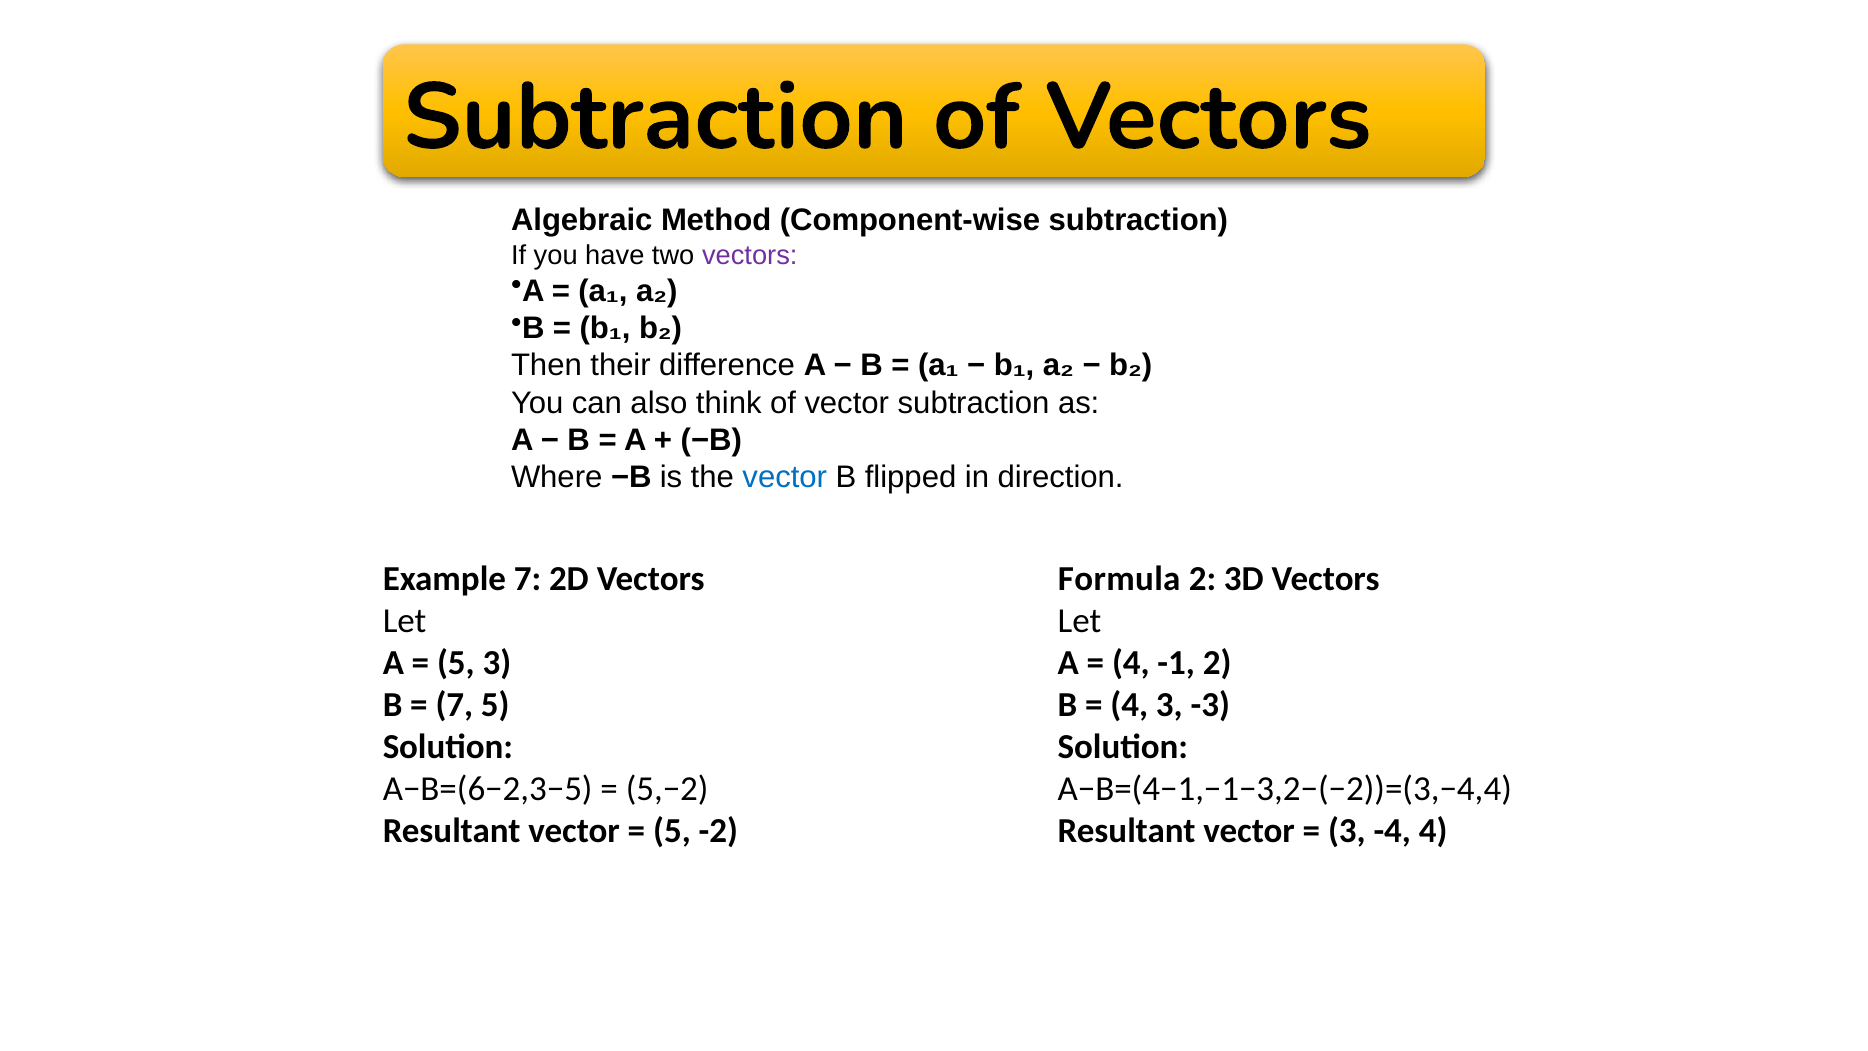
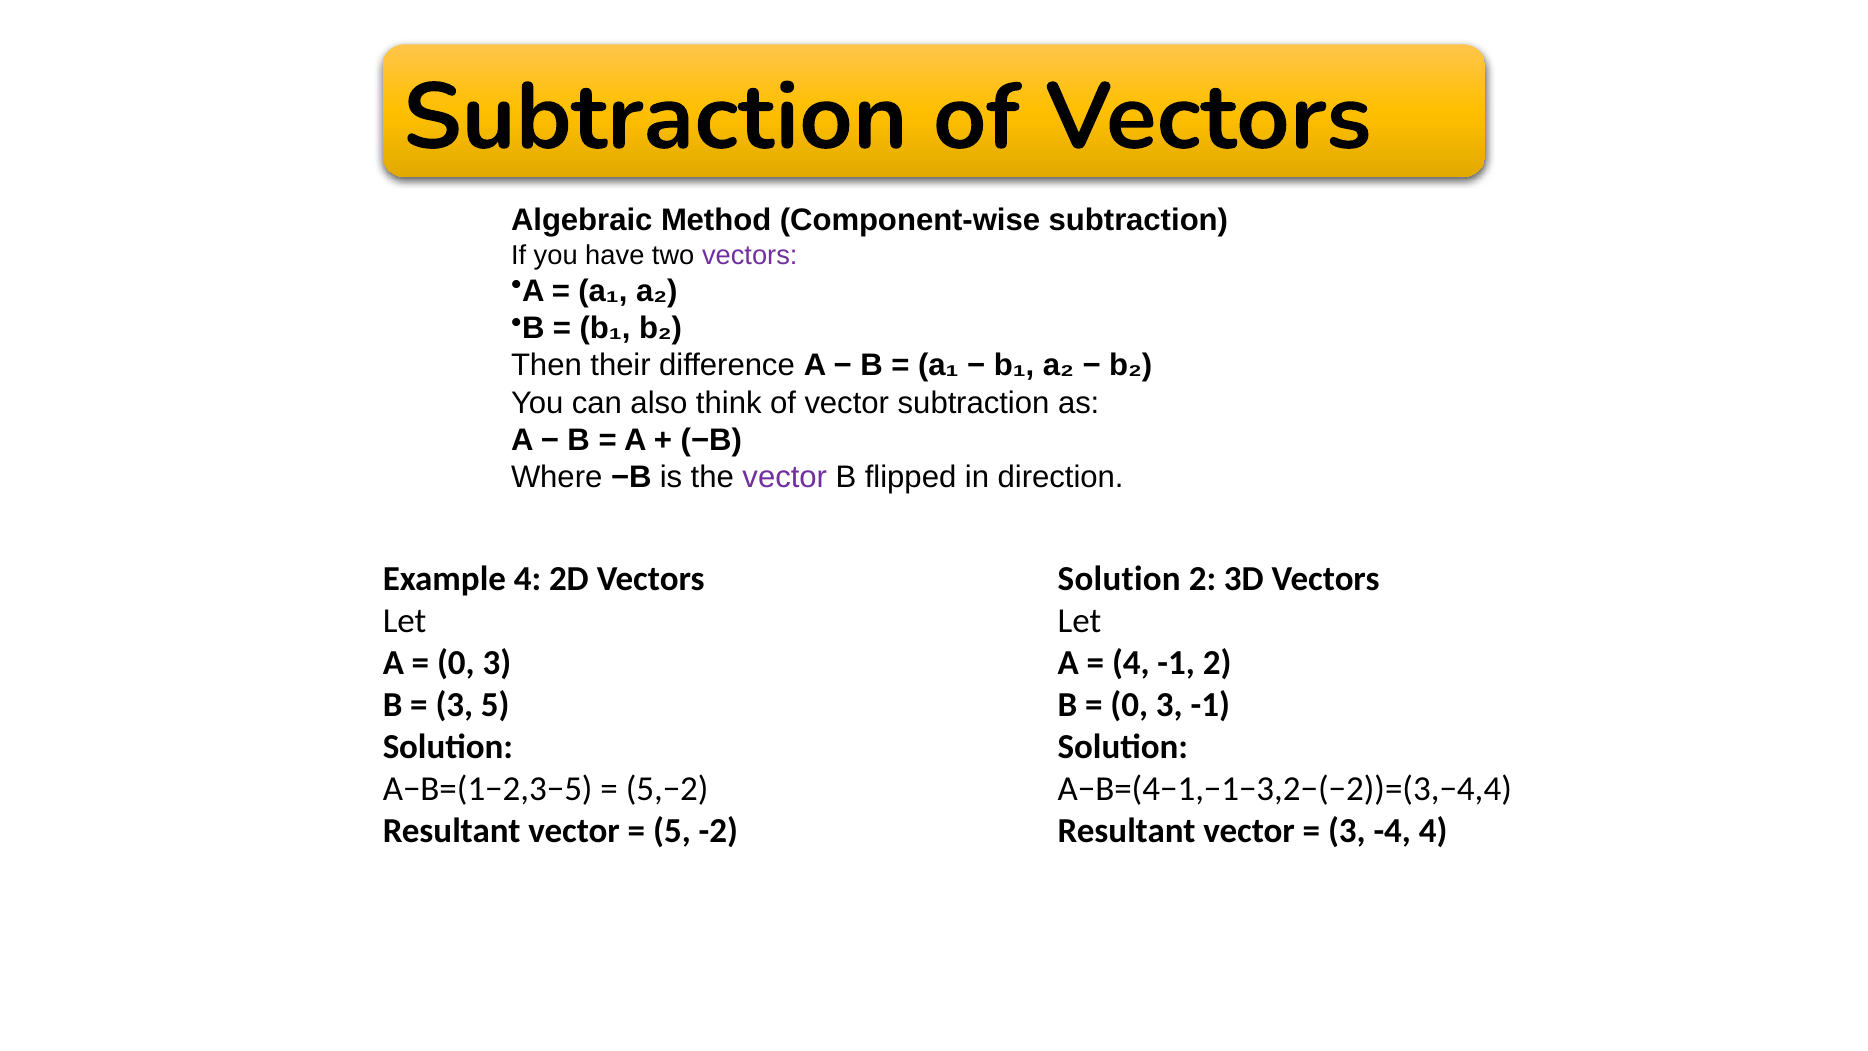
vector colour: blue -> purple (785, 477)
Example 7: 7 -> 4 (528, 579)
Formula: Formula -> Solution (1119, 579)
5: 5 -> 0 (456, 663)
7: 7 -> 3 (454, 705)
4: 4 -> 0 (1129, 705)
3 -3: -3 -> -1 (1210, 705)
A−B=(6−2,3−5: A−B=(6−2,3−5 -> A−B=(1−2,3−5 (488, 789)
